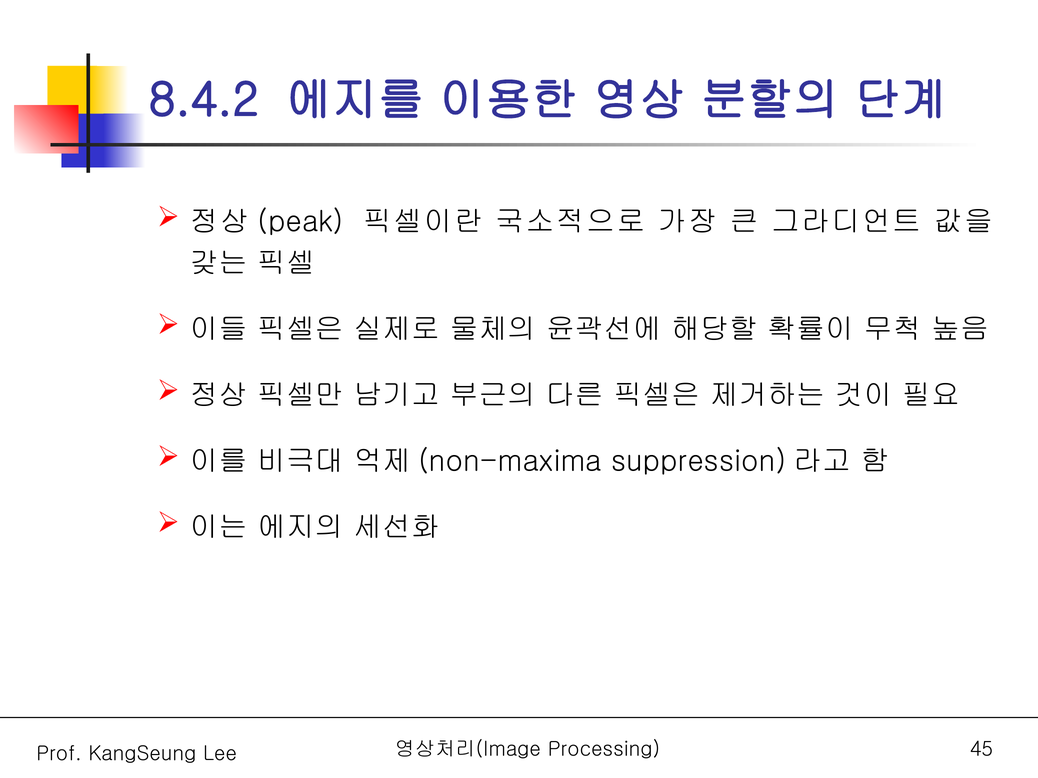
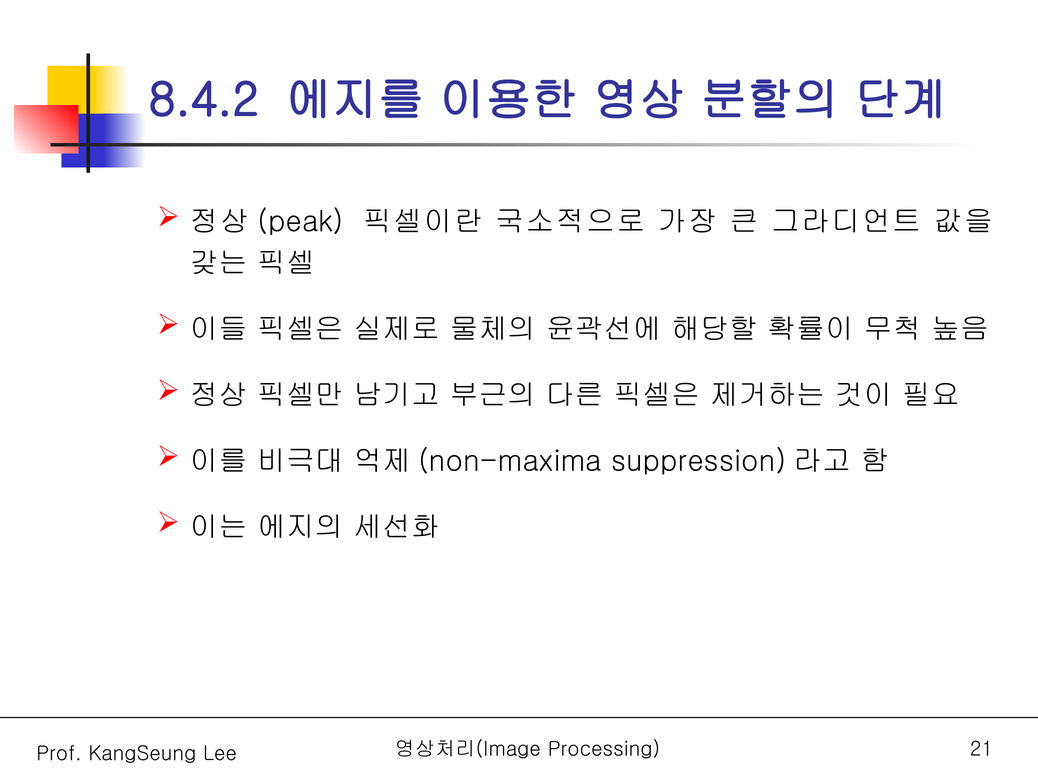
45: 45 -> 21 (981, 749)
